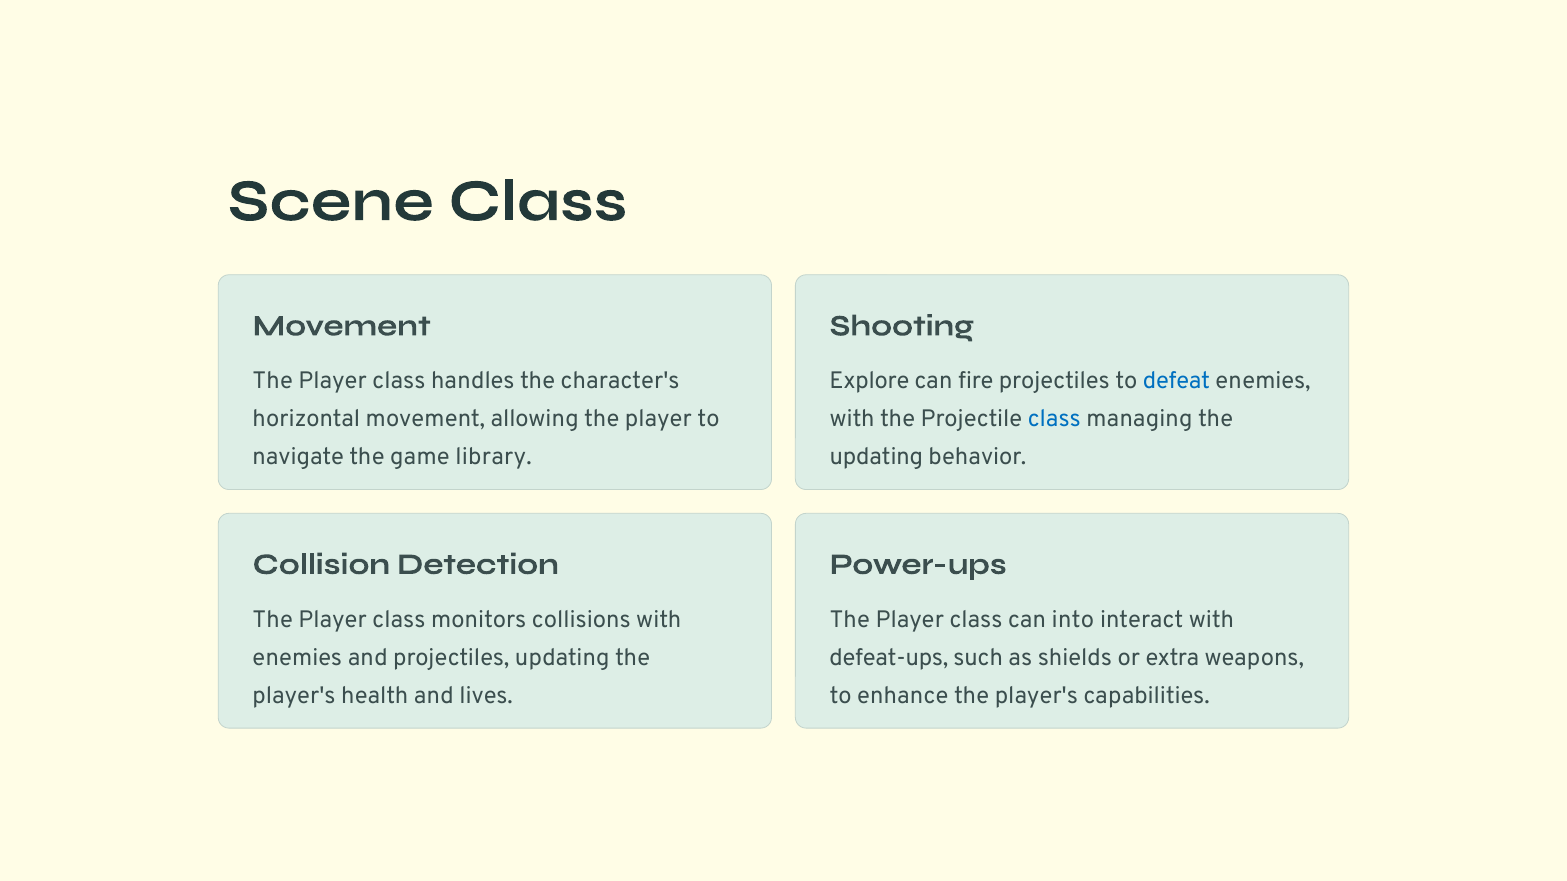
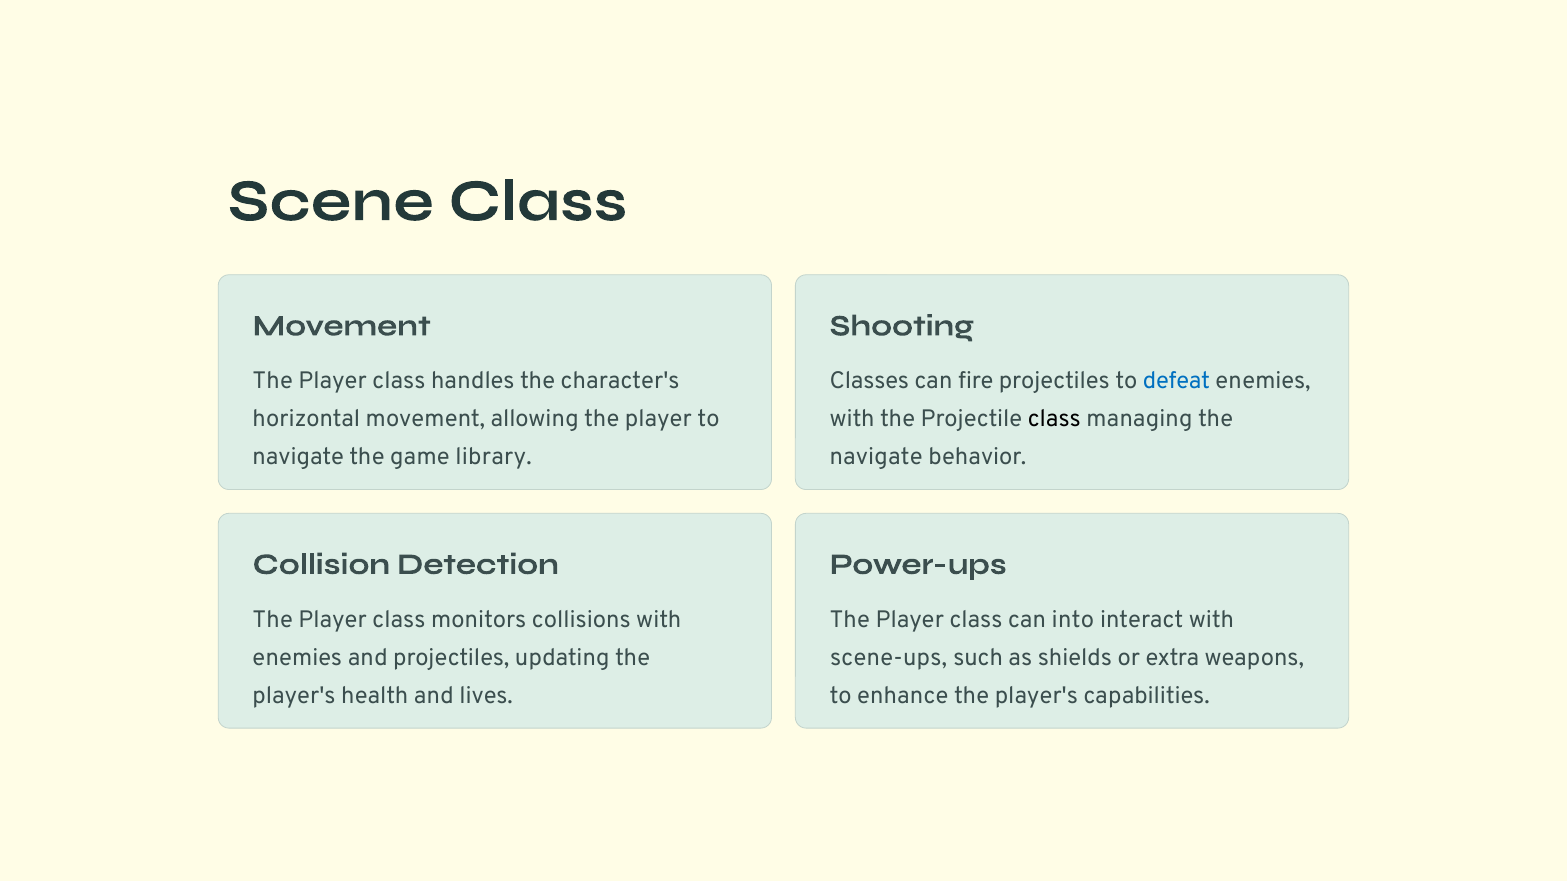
Explore: Explore -> Classes (869, 381)
class colour: blue -> black (1054, 419)
updating: updating -> navigate (876, 457)
defeat-ups: defeat-ups -> scene-ups (889, 658)
